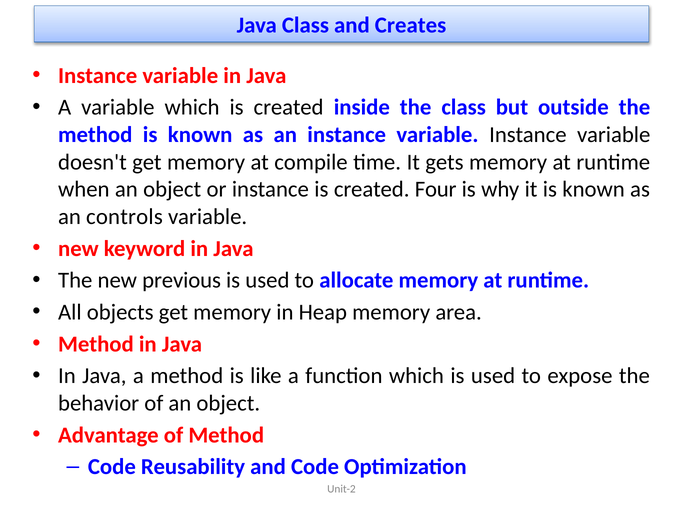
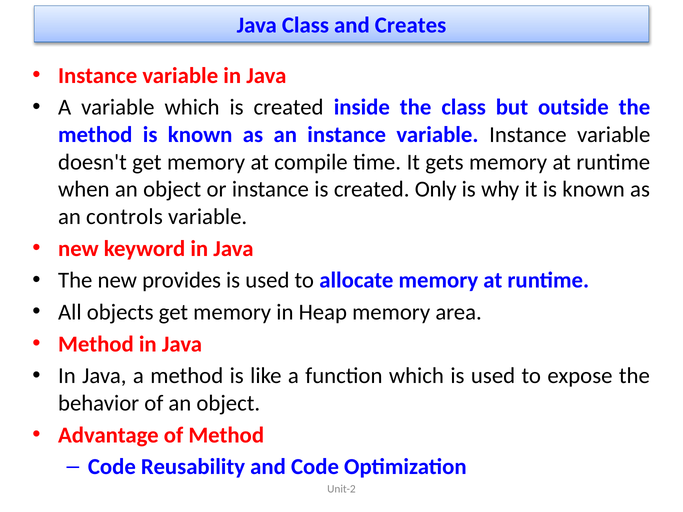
Four: Four -> Only (436, 189)
previous: previous -> provides (182, 280)
